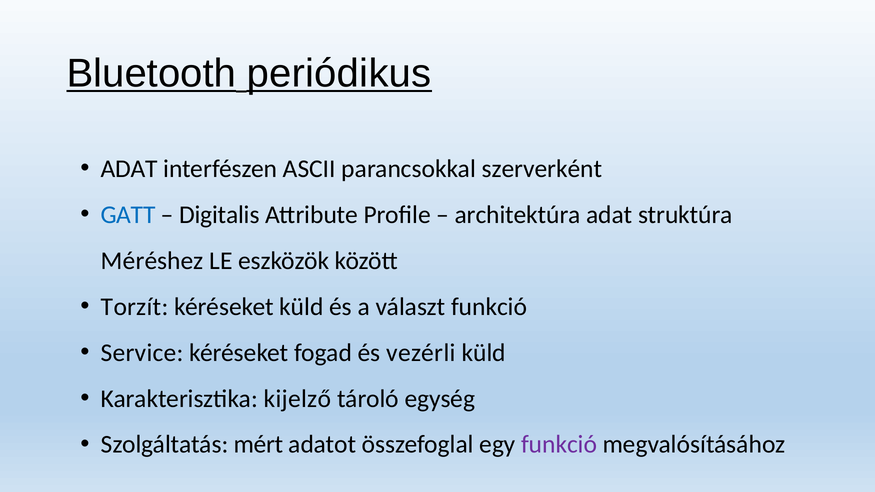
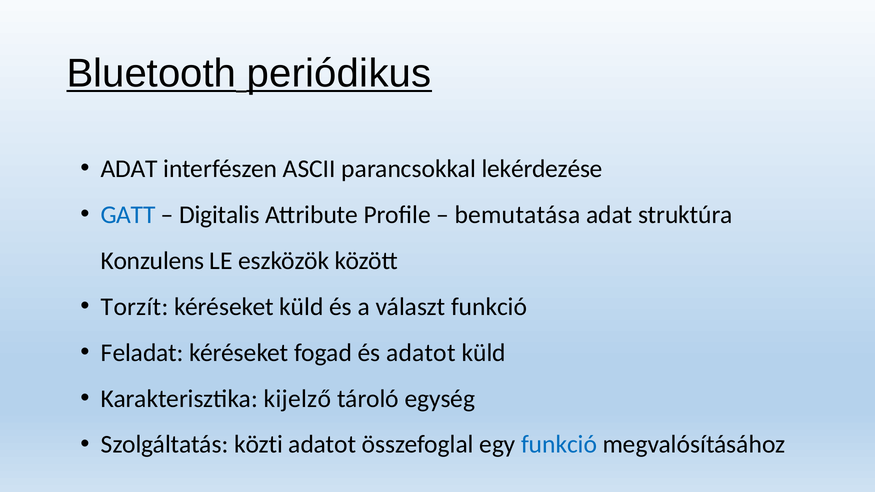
szerverként: szerverként -> lekérdezése (542, 169)
architektúra: architektúra -> bemutatása (518, 215)
Méréshez: Méréshez -> Konzulens (152, 261)
Service: Service -> Feladat (142, 353)
és vezérli: vezérli -> adatot (421, 353)
mért: mért -> közti (259, 445)
funkció colour: purple -> blue (559, 445)
